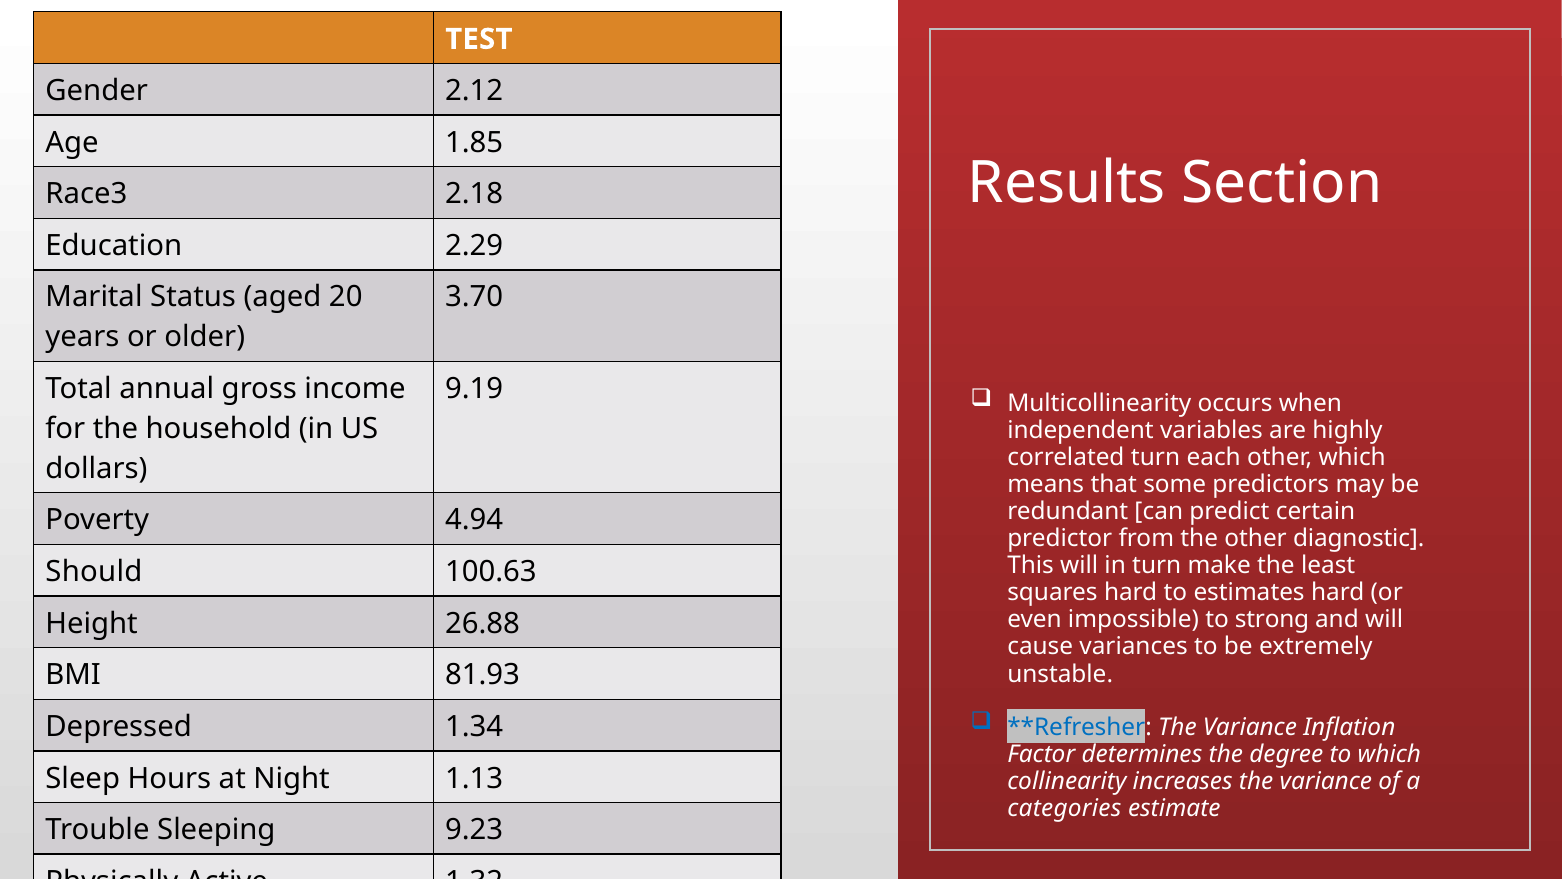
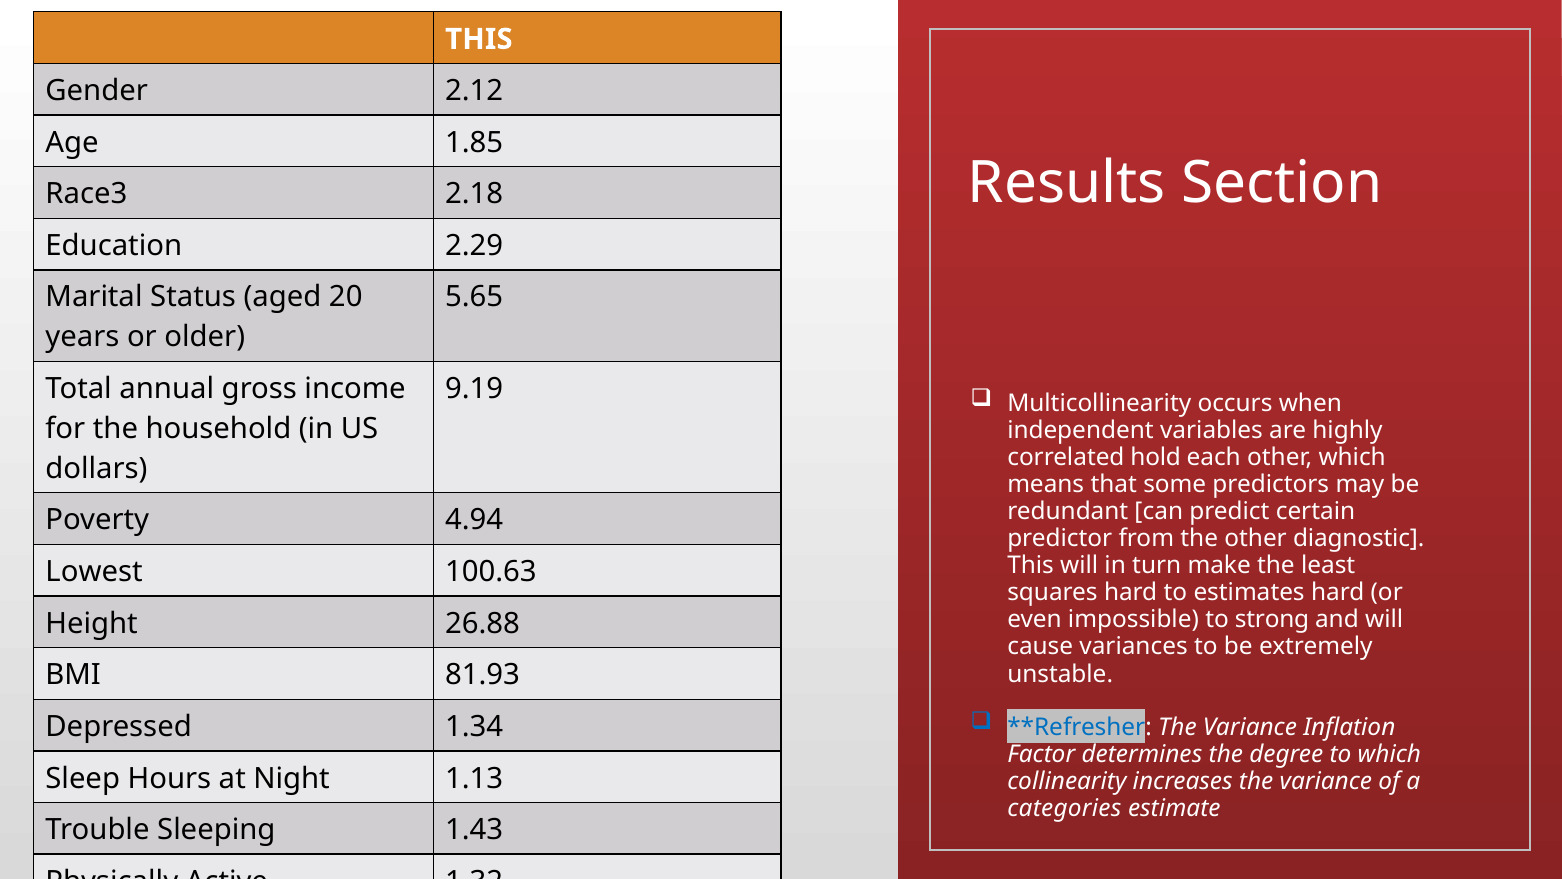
TEST: TEST -> THIS (479, 39)
3.70: 3.70 -> 5.65 (474, 297)
correlated turn: turn -> hold (1156, 457)
Should: Should -> Lowest (94, 572)
9.23: 9.23 -> 1.43 (474, 830)
